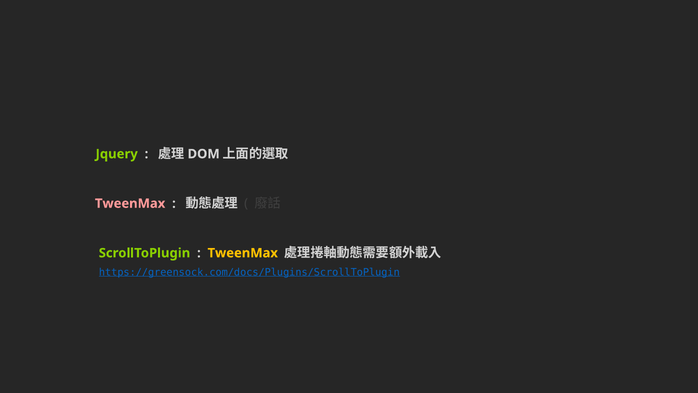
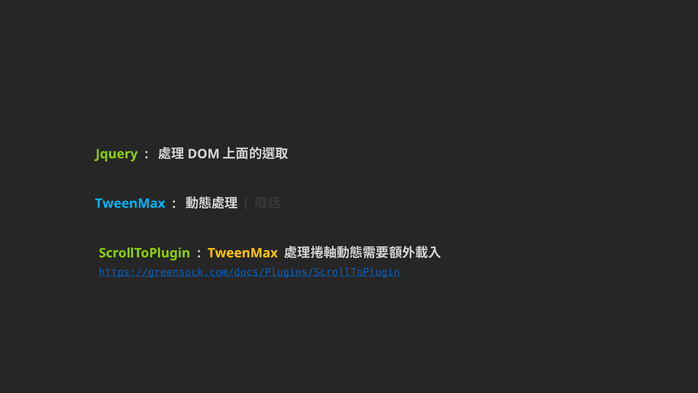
TweenMax colour: pink -> light blue (130, 203)
